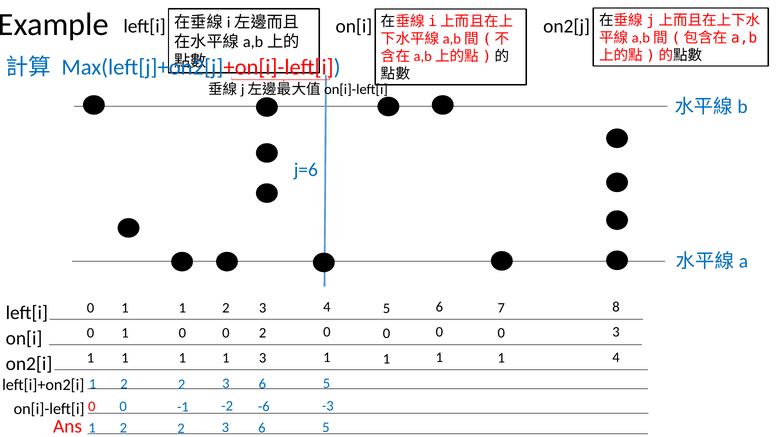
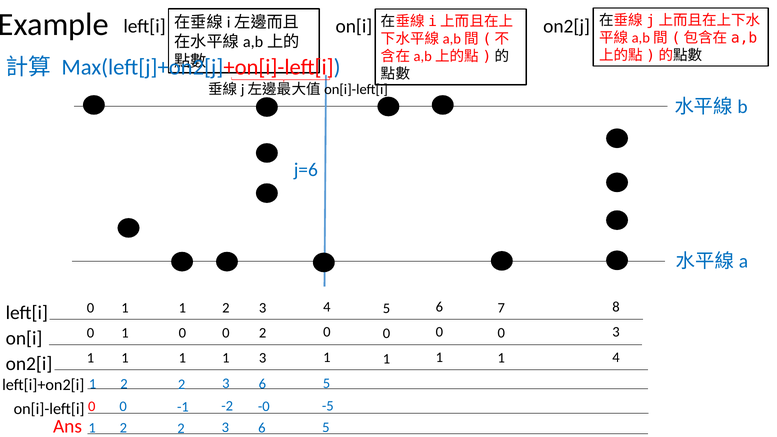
-3: -3 -> -5 (328, 406)
-6: -6 -> -0 (264, 406)
